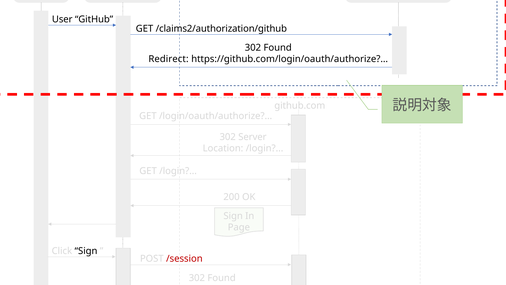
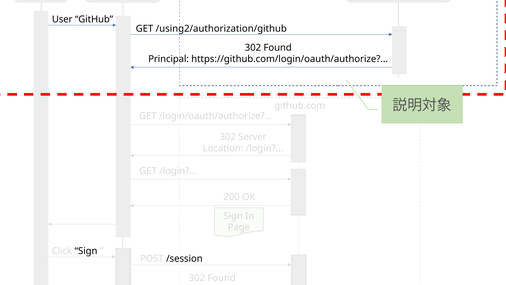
/claims2/authorization/github: /claims2/authorization/github -> /using2/authorization/github (221, 29)
Redirect: Redirect -> Principal (169, 59)
/session colour: red -> black (184, 258)
